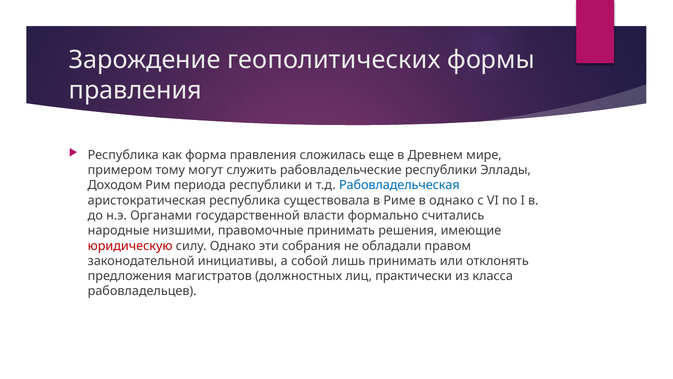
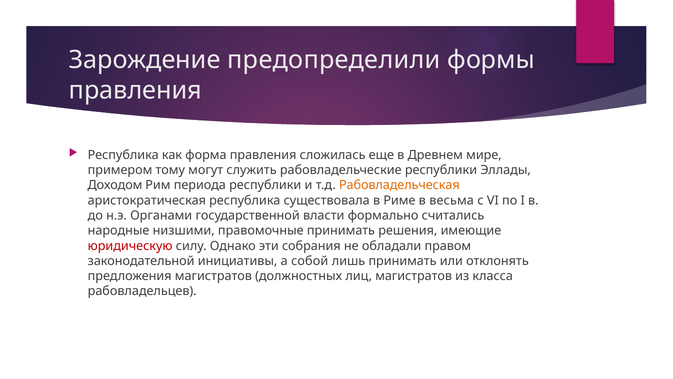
геополитических: геополитических -> предопределили (334, 60)
Рабовладельческая colour: blue -> orange (399, 185)
в однако: однако -> весьма (452, 200)
лиц практически: практически -> магистратов (414, 276)
